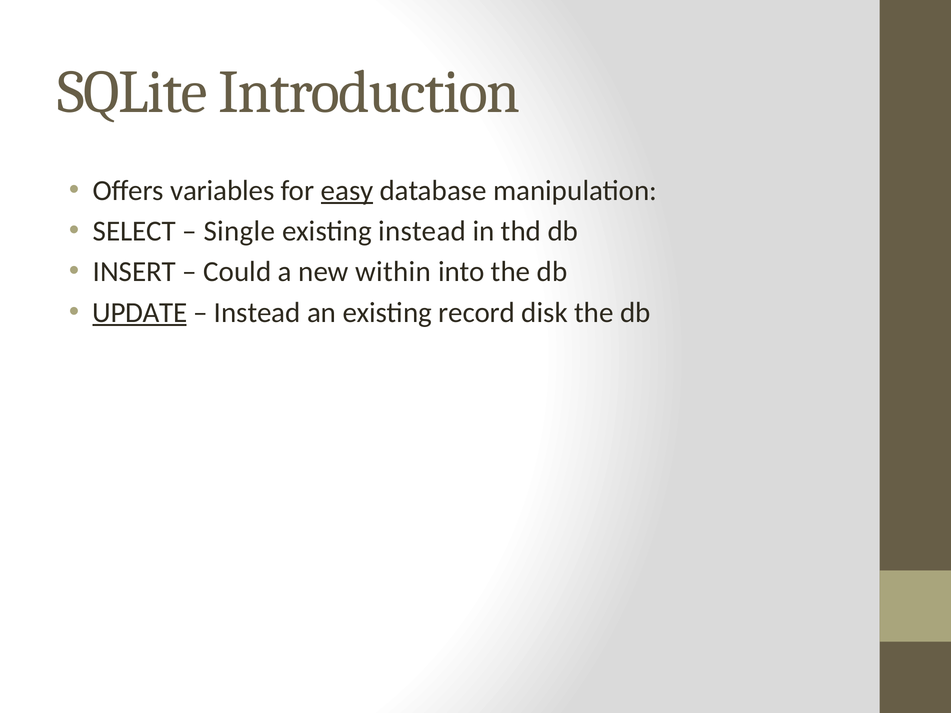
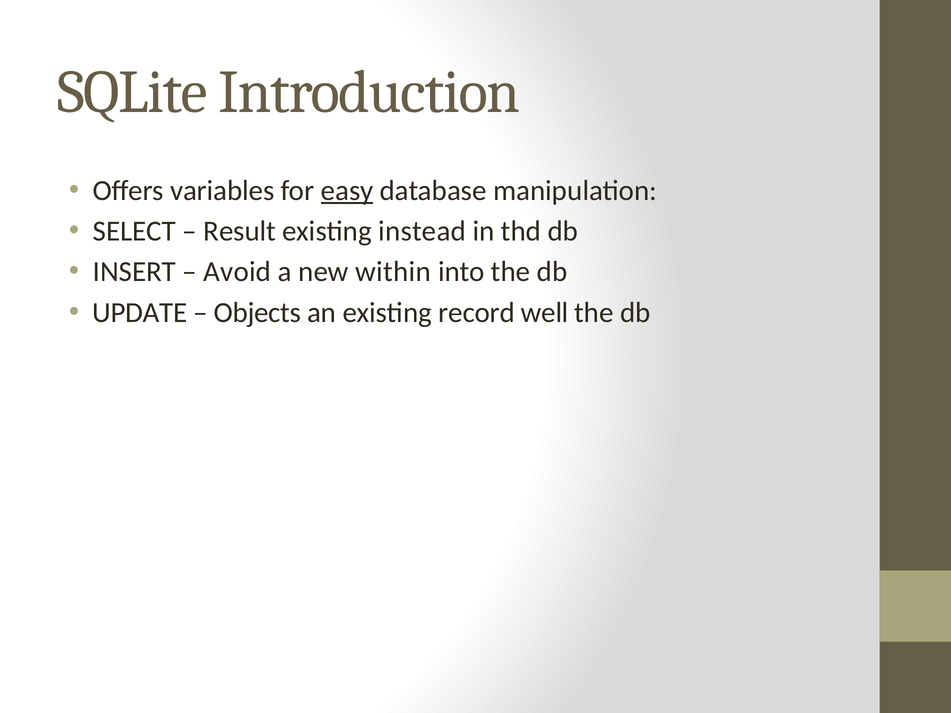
Single: Single -> Result (240, 231)
Could: Could -> Avoid (237, 272)
UPDATE underline: present -> none (140, 313)
Instead: Instead -> Objects (257, 313)
disk: disk -> well (545, 313)
